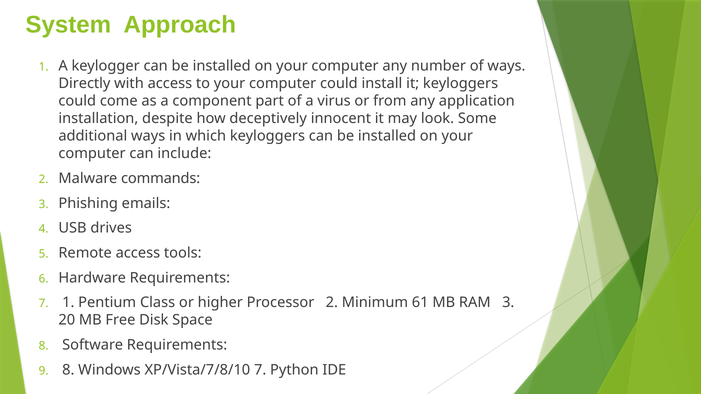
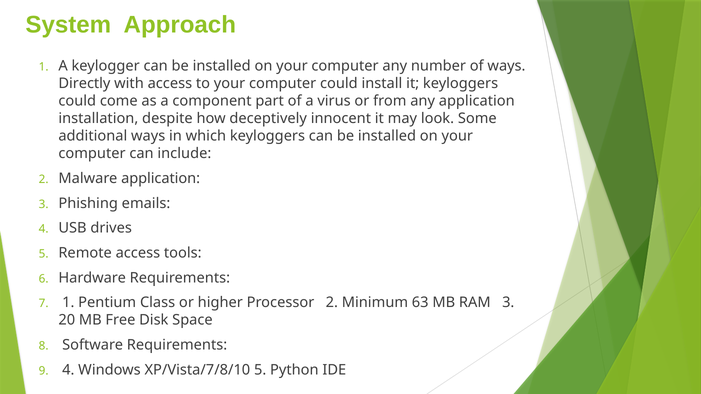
Malware commands: commands -> application (161, 179)
61: 61 -> 63 (420, 303)
8: 8 -> 4 (68, 370)
XP/Vista/7/8/10 7: 7 -> 5 (260, 370)
